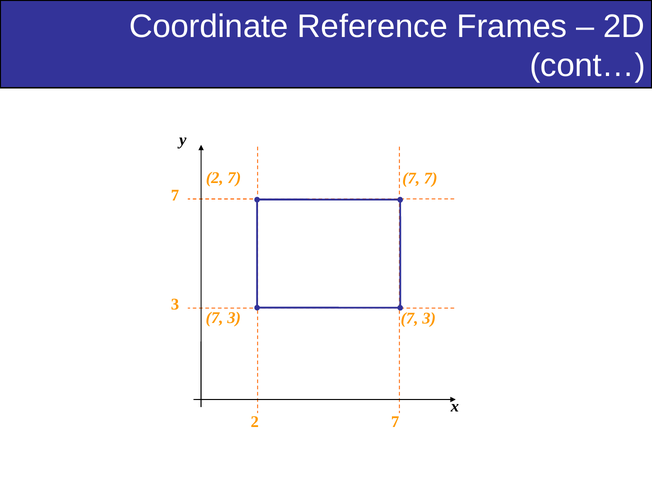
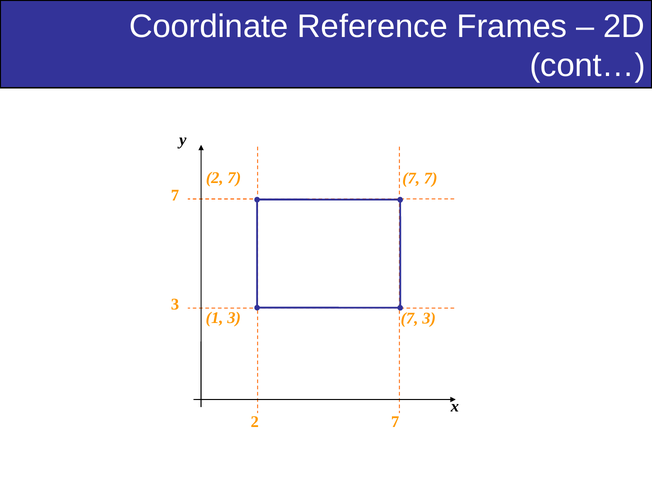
7: 7 -> 1 (215, 318)
